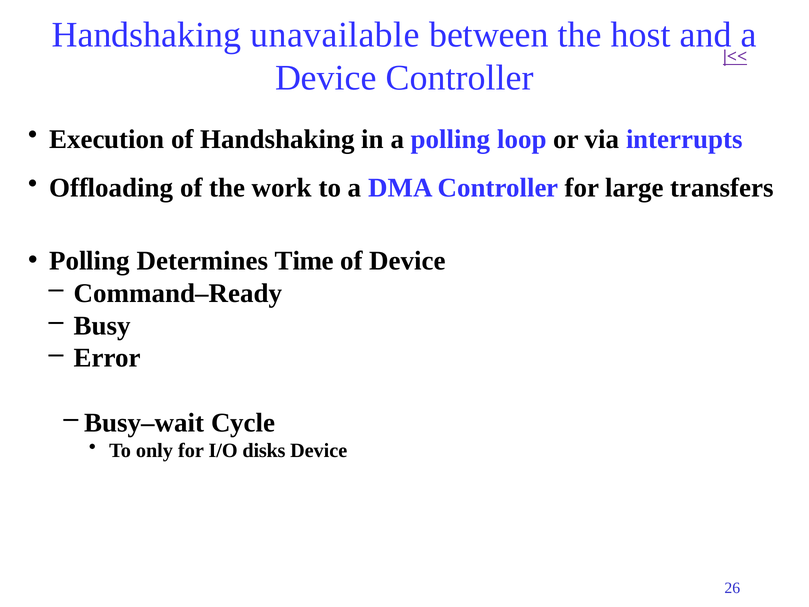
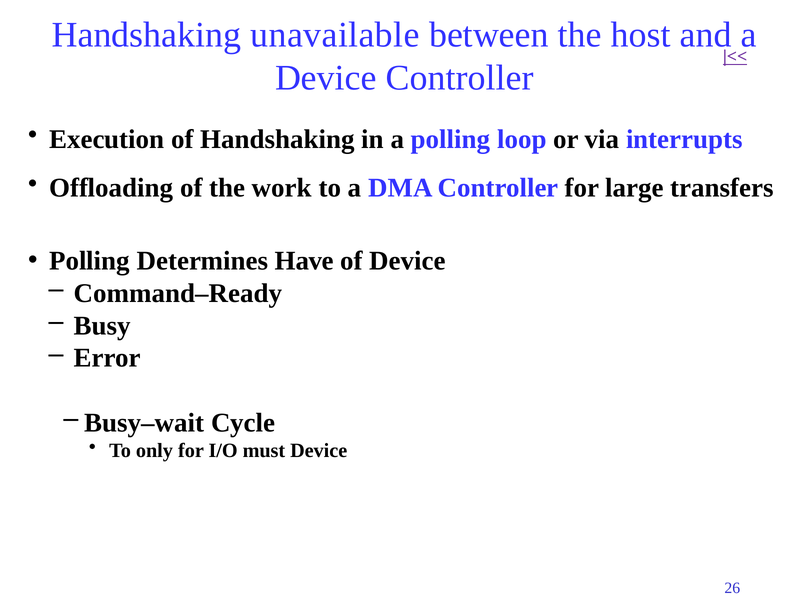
Time: Time -> Have (304, 261)
disks: disks -> must (264, 450)
